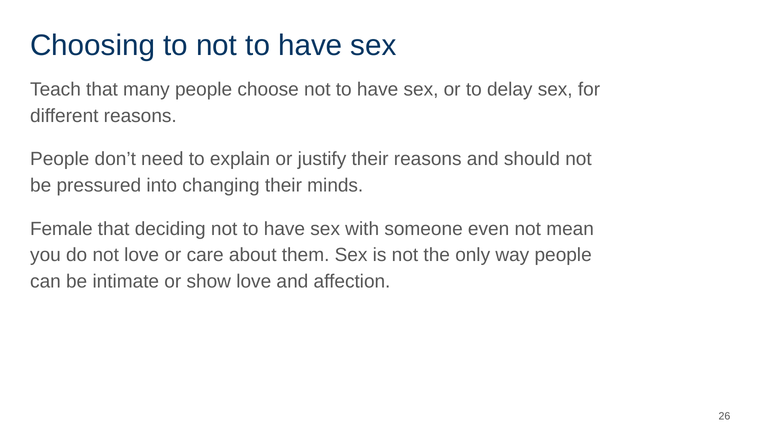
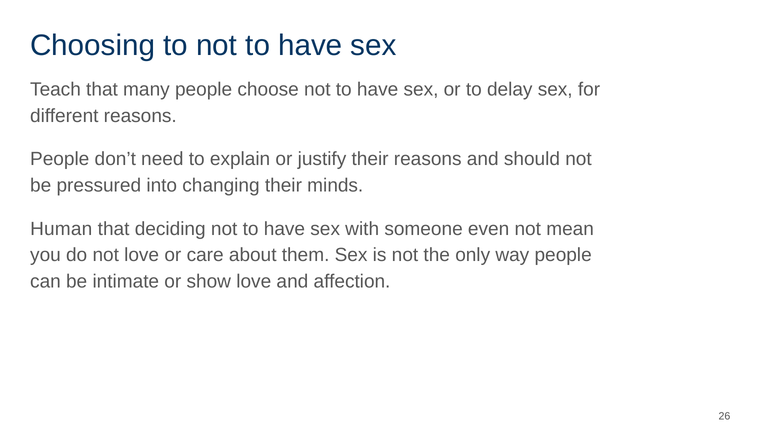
Female: Female -> Human (61, 229)
